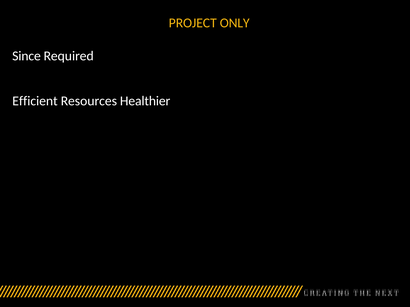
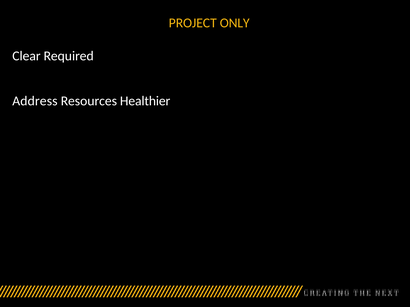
Since: Since -> Clear (26, 56)
Efficient: Efficient -> Address (35, 101)
